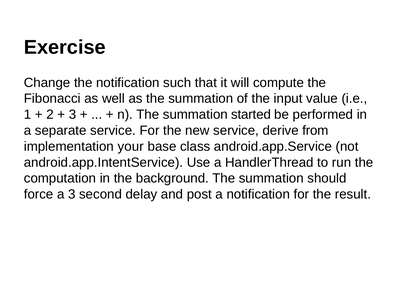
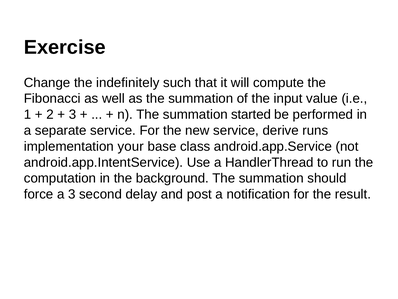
the notification: notification -> indefinitely (128, 83)
from: from -> runs (315, 130)
